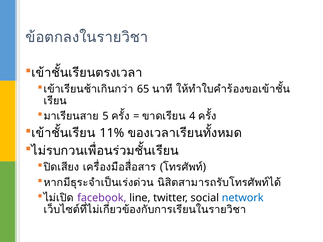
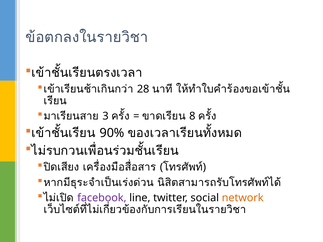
65: 65 -> 28 (143, 89)
5: 5 -> 3 (105, 116)
4: 4 -> 8 (192, 116)
11%: 11% -> 90% (112, 133)
network colour: blue -> orange (243, 198)
